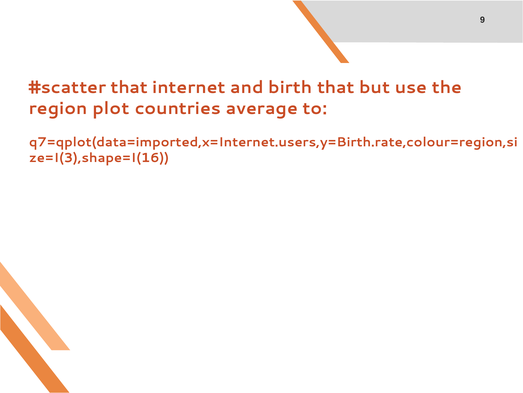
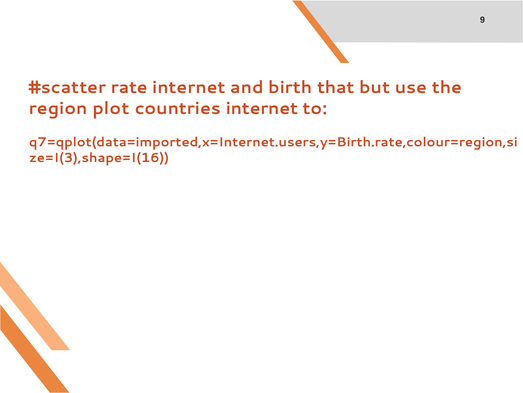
that: that -> rate (129, 87)
countries average: average -> internet (262, 108)
